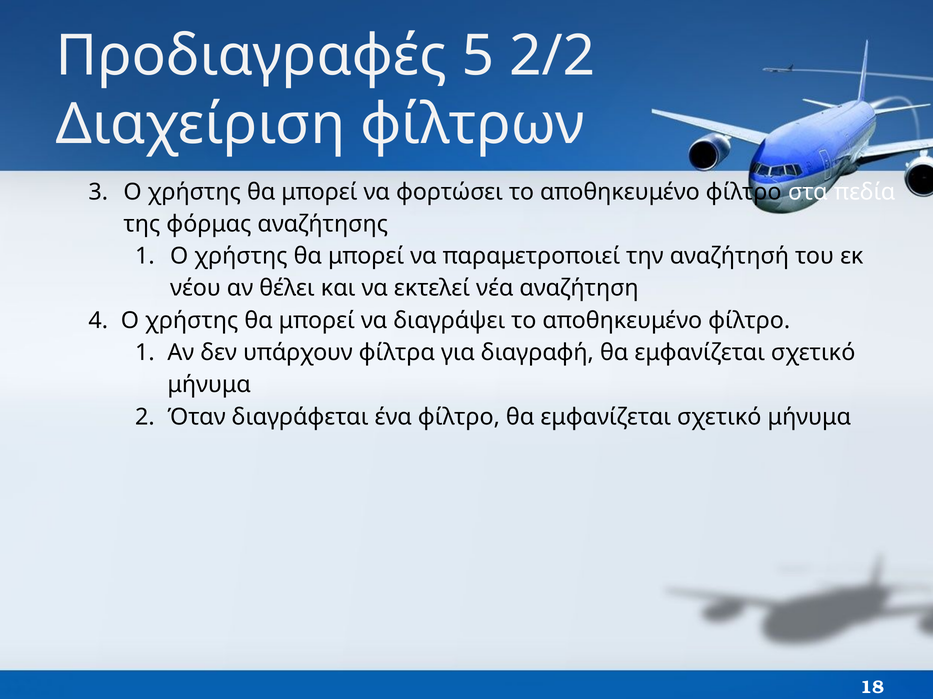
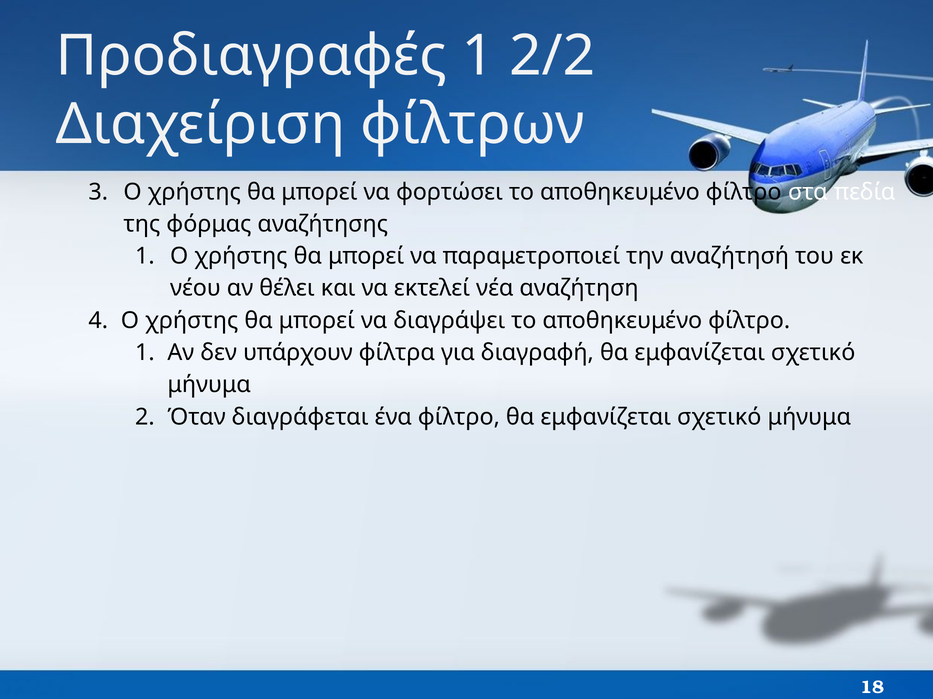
Προδιαγραφές 5: 5 -> 1 (478, 56)
